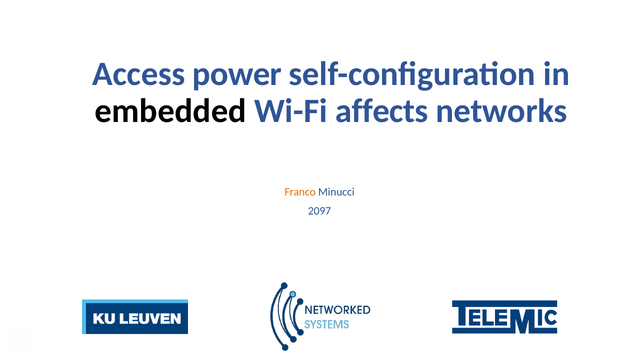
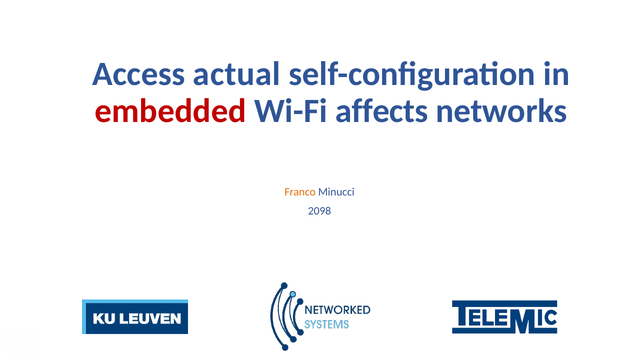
power: power -> actual (237, 74)
embedded colour: black -> red (170, 111)
2097: 2097 -> 2098 (320, 211)
